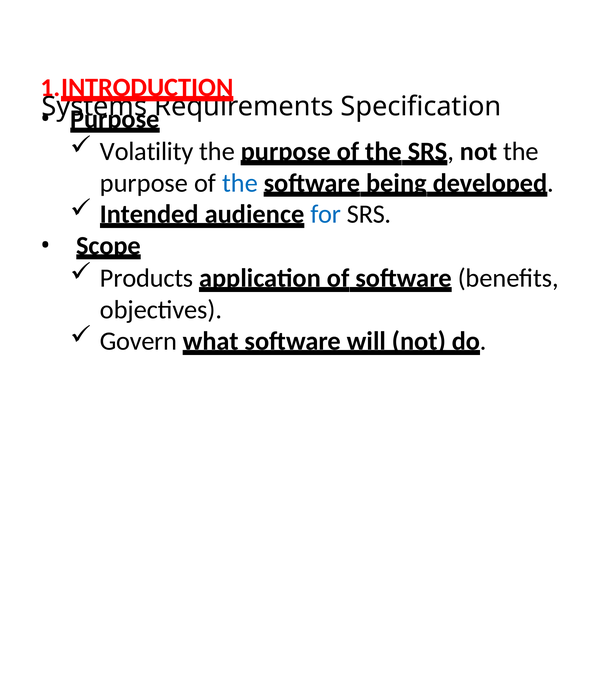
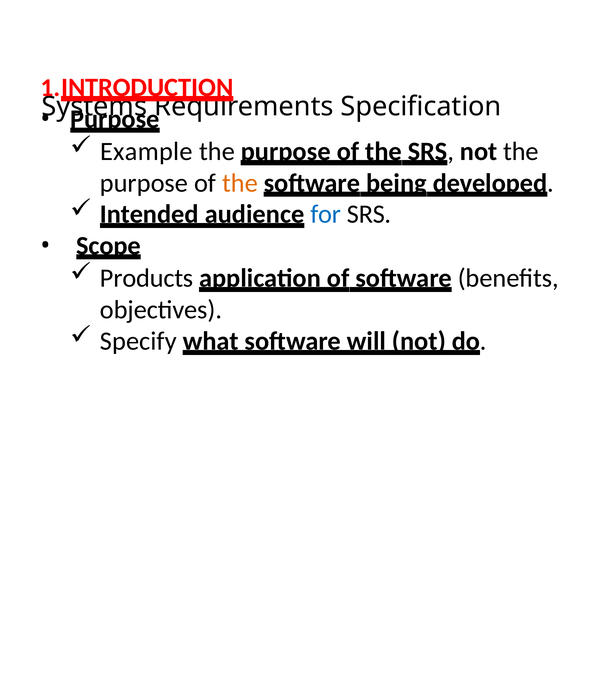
Volatility: Volatility -> Example (146, 151)
the colour: blue -> orange (240, 183)
Govern: Govern -> Specify (138, 341)
